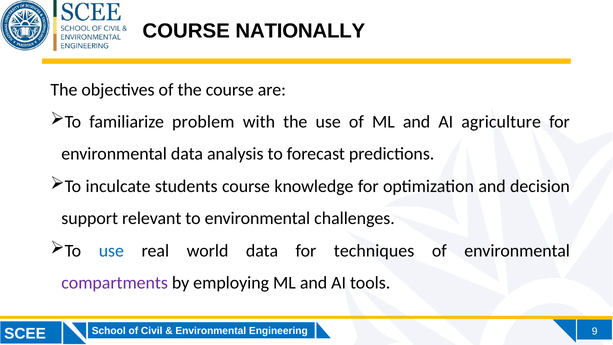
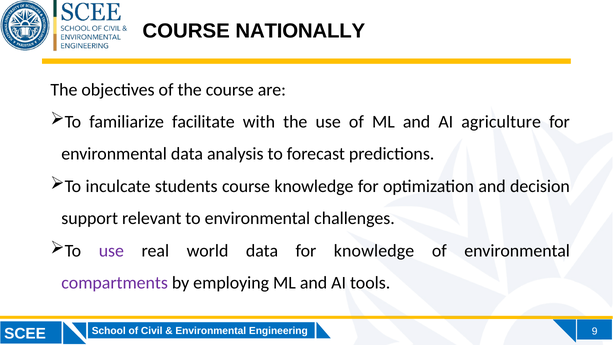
problem: problem -> facilitate (203, 122)
use colour: blue -> purple (111, 251)
for techniques: techniques -> knowledge (374, 251)
